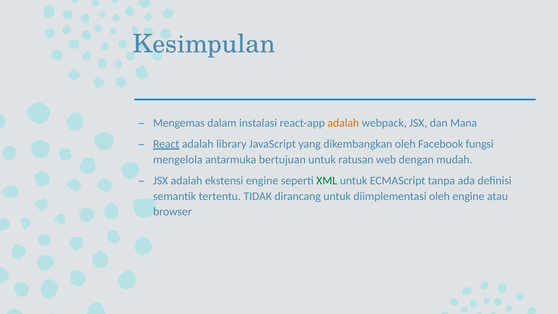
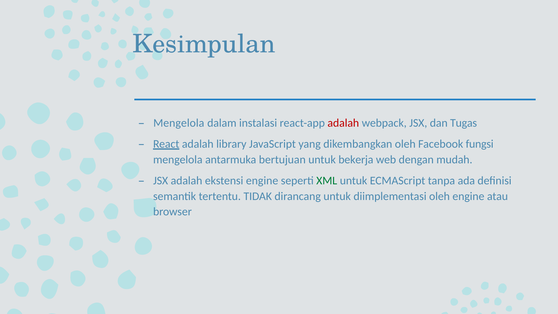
Mengemas: Mengemas -> Mengelola (179, 123)
adalah colour: orange -> red (343, 123)
Mana: Mana -> Tugas (464, 123)
ratusan: ratusan -> bekerja (356, 160)
